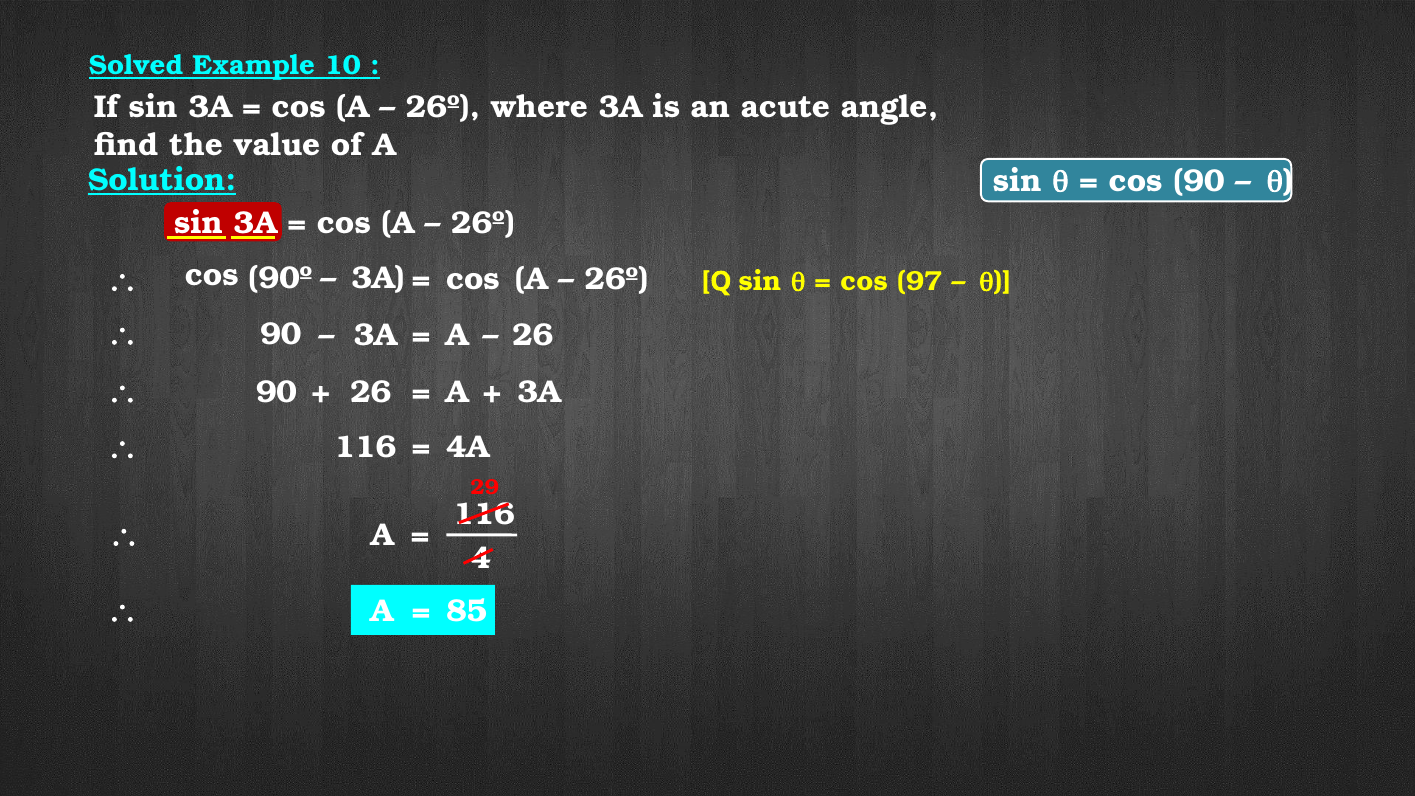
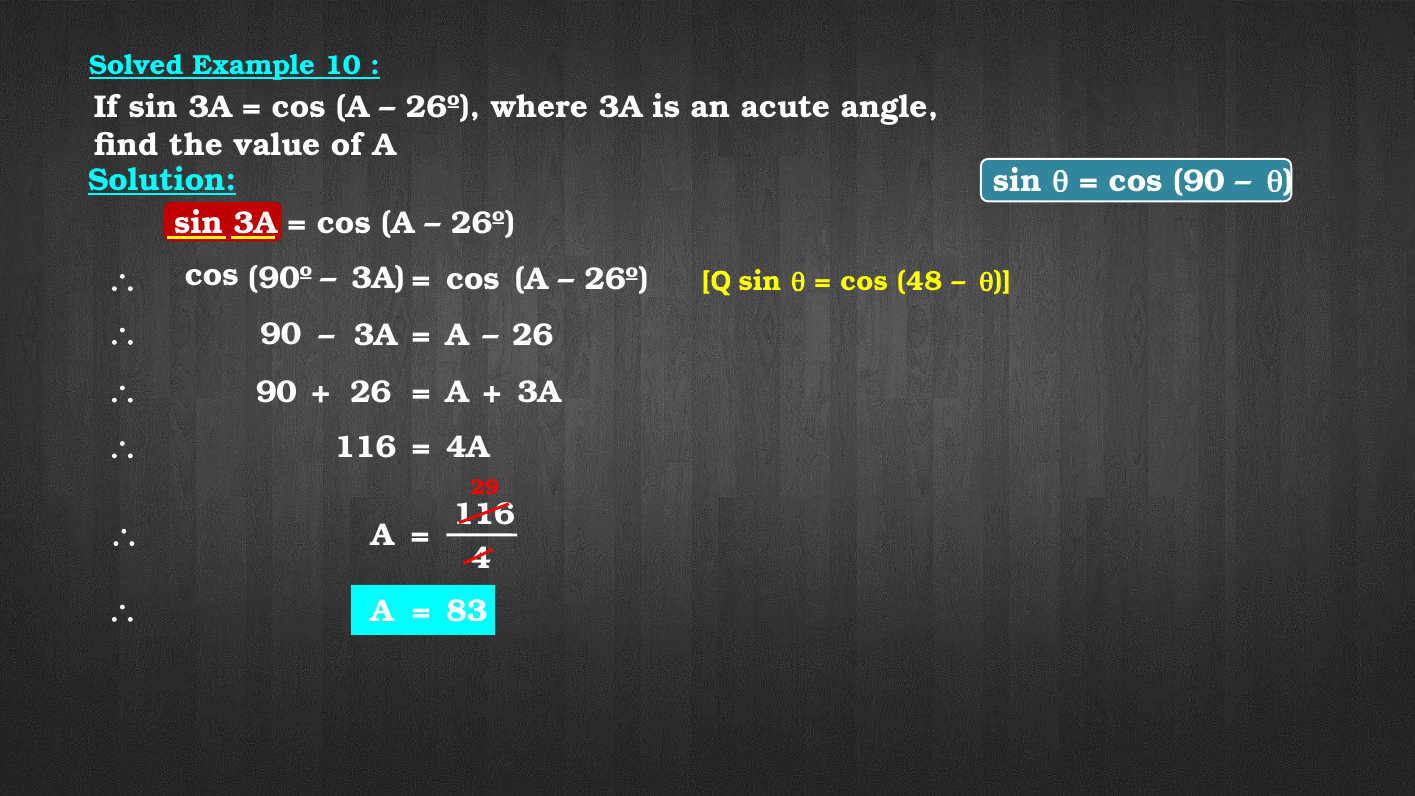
97: 97 -> 48 (920, 281)
85: 85 -> 83 (467, 611)
